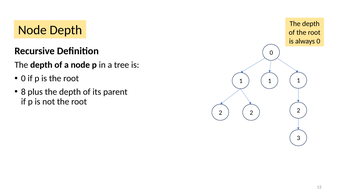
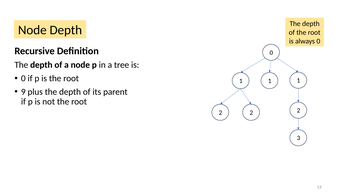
8: 8 -> 9 (23, 92)
